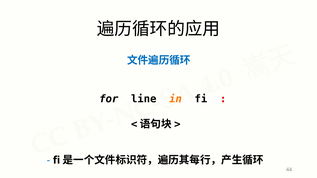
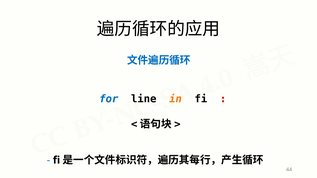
for colour: black -> blue (109, 99)
